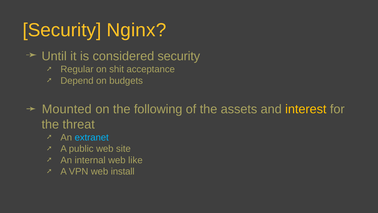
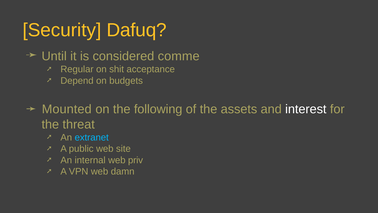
Nginx: Nginx -> Dafuq (137, 30)
considered security: security -> comme (179, 56)
interest colour: yellow -> white (306, 109)
like: like -> priv (136, 160)
install: install -> damn (123, 171)
